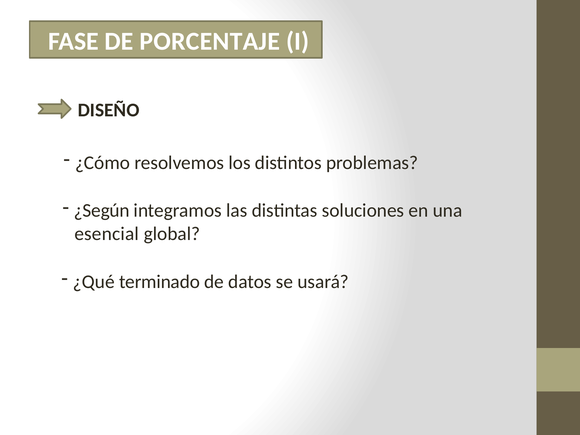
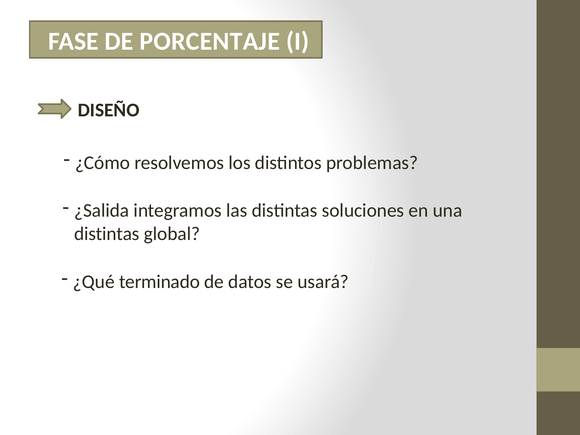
¿Según: ¿Según -> ¿Salida (102, 210)
esencial: esencial -> distintas (107, 234)
